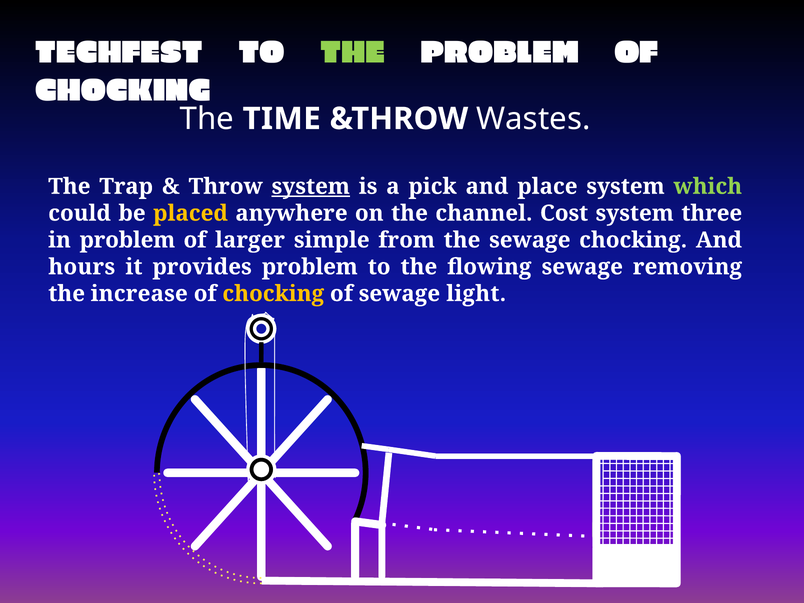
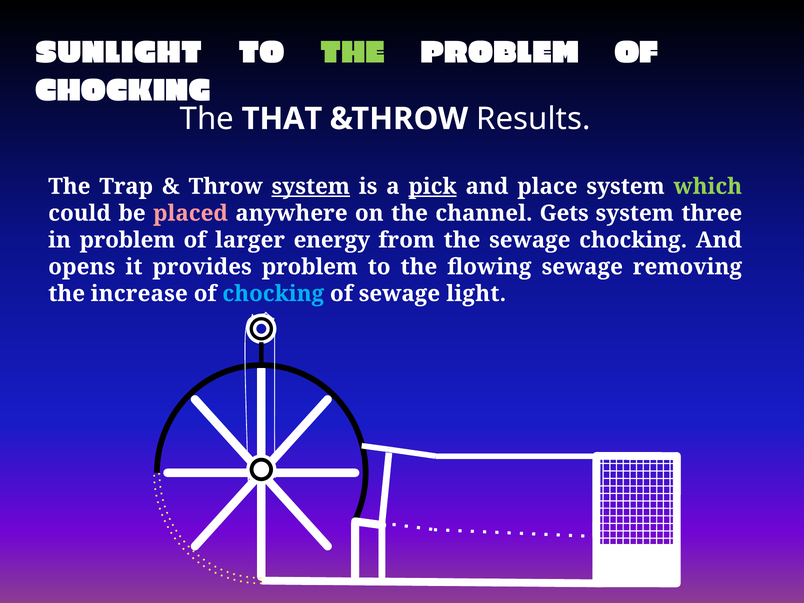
TECHFEST: TECHFEST -> SUNLIGHT (119, 53)
TIME: TIME -> THAT (282, 119)
Wastes: Wastes -> Results (533, 119)
pick underline: none -> present (433, 186)
placed colour: yellow -> pink (191, 213)
Cost: Cost -> Gets (564, 213)
simple: simple -> energy (332, 240)
hours: hours -> opens (82, 267)
chocking colour: yellow -> light blue (273, 294)
